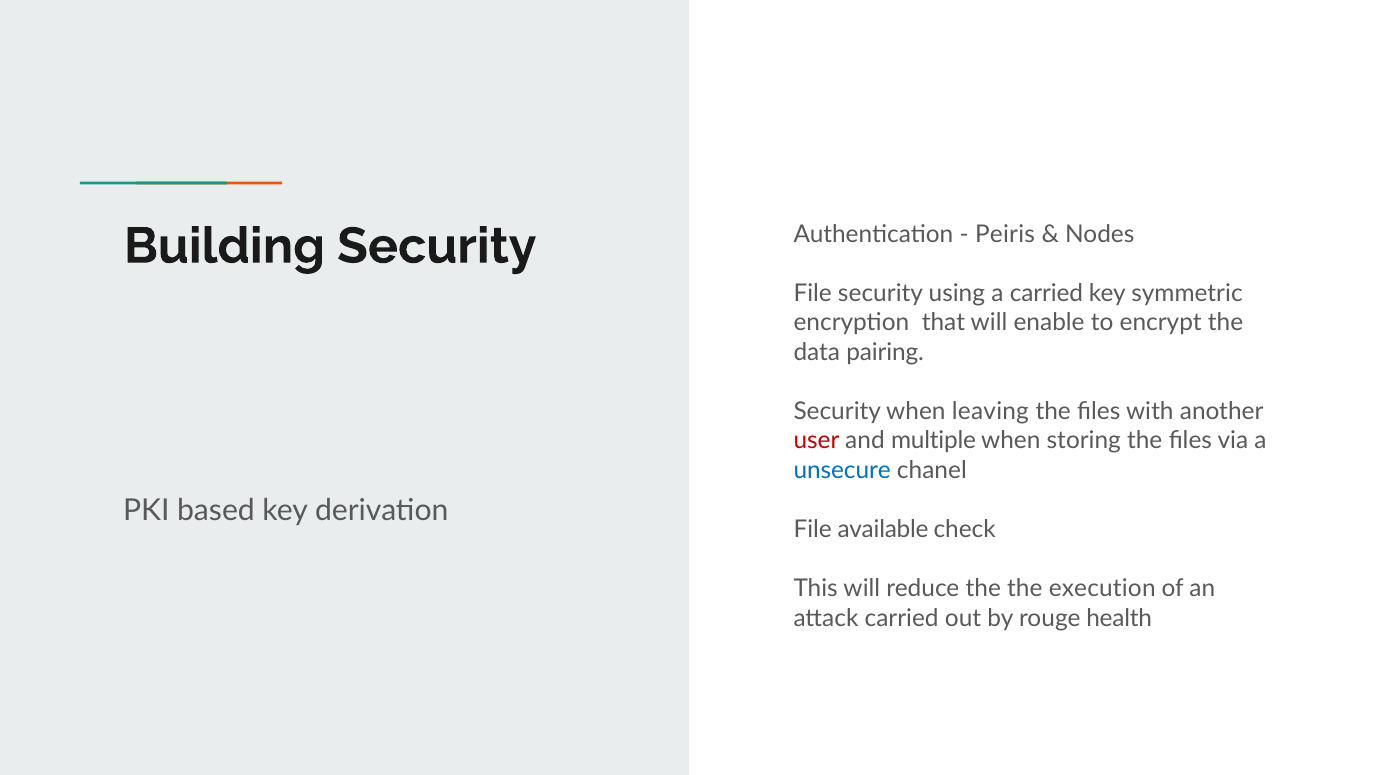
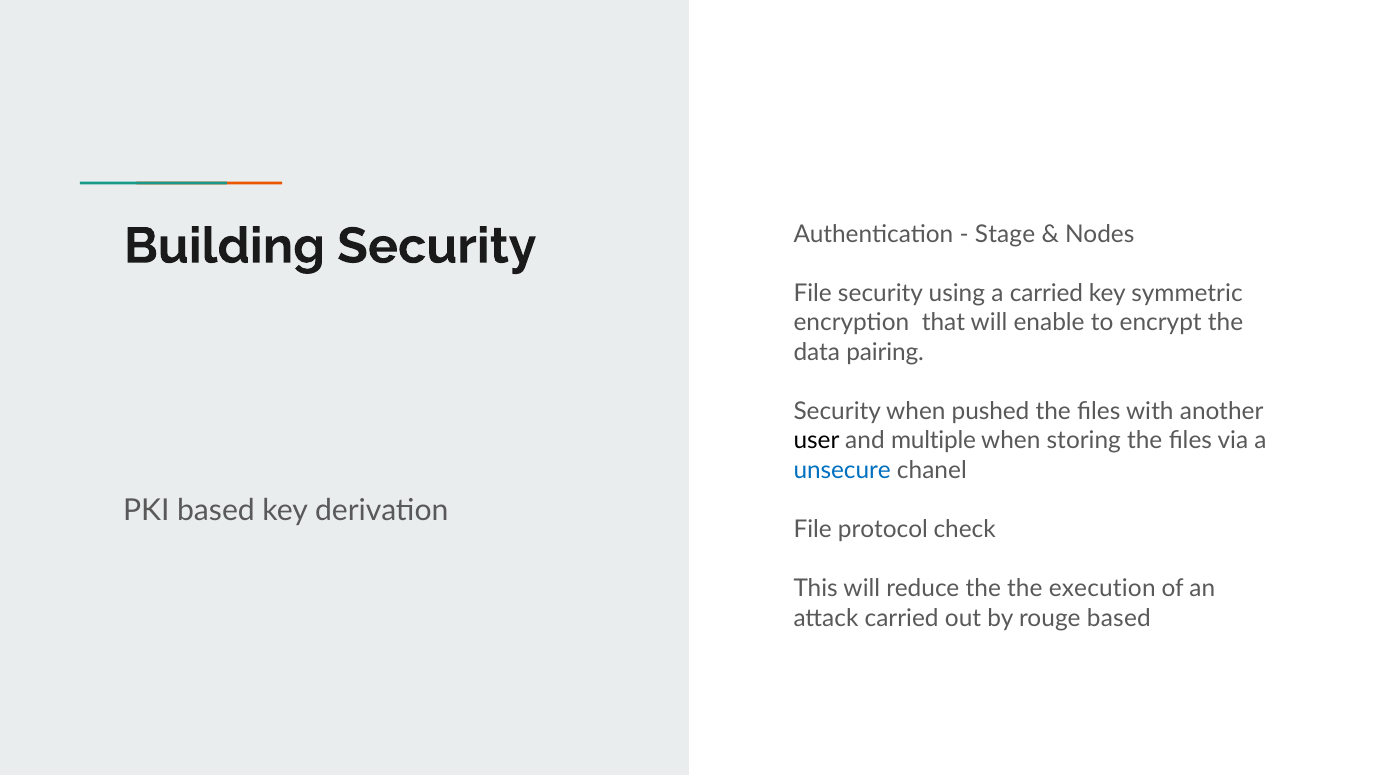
Peiris: Peiris -> Stage (1005, 234)
leaving: leaving -> pushed (991, 411)
user colour: red -> black (817, 441)
available: available -> protocol (883, 530)
rouge health: health -> based (1119, 618)
